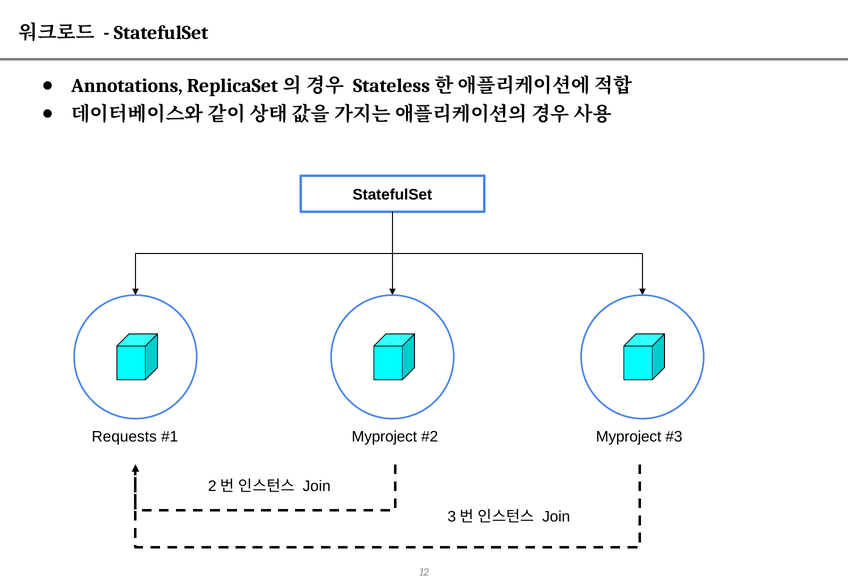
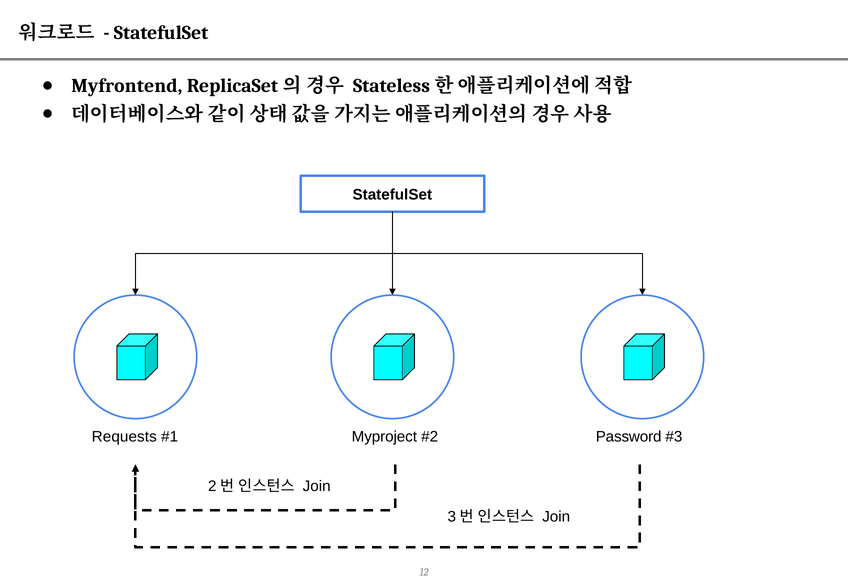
Annotations: Annotations -> Myfrontend (127, 86)
Myproject: Myproject -> Password (629, 437)
